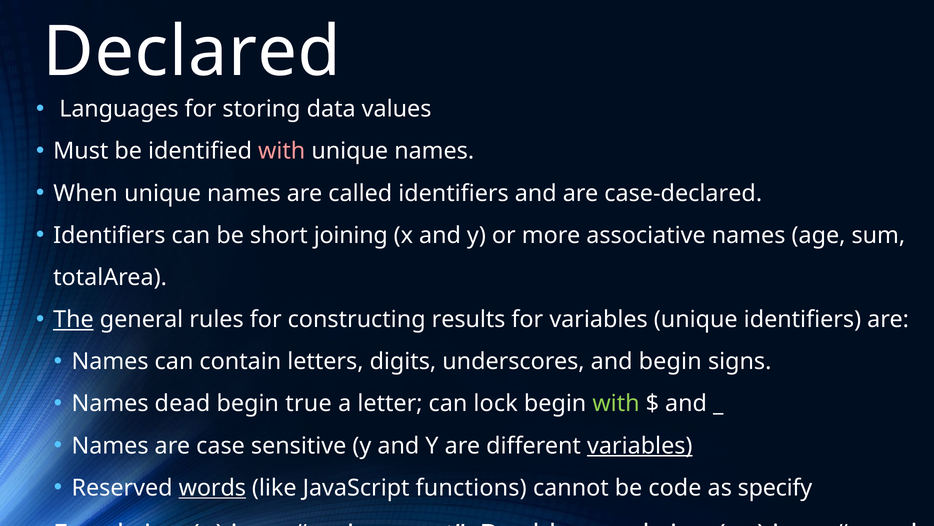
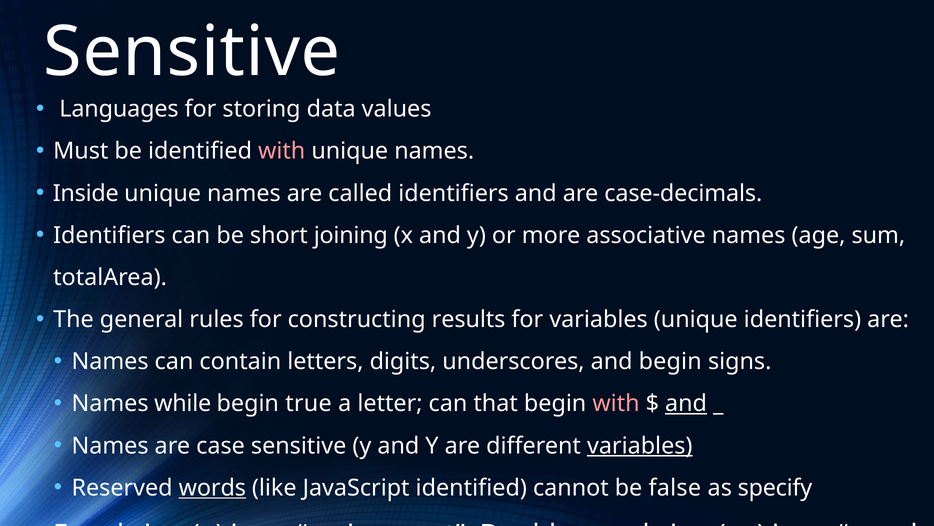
Declared: Declared -> Sensitive (192, 52)
When: When -> Inside (86, 193)
case-declared: case-declared -> case-decimals (683, 193)
The underline: present -> none (73, 319)
dead: dead -> while (183, 403)
lock: lock -> that (496, 403)
with colour: light green -> pink (616, 403)
and underline: none -> present (686, 403)
JavaScript functions: functions -> identified (471, 487)
code: code -> false (675, 487)
